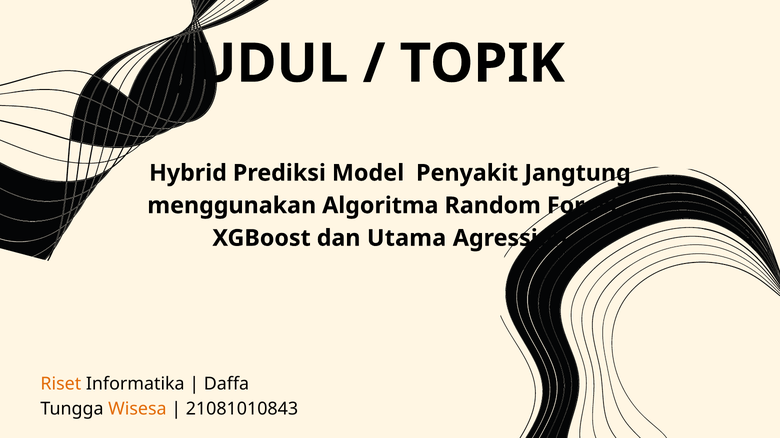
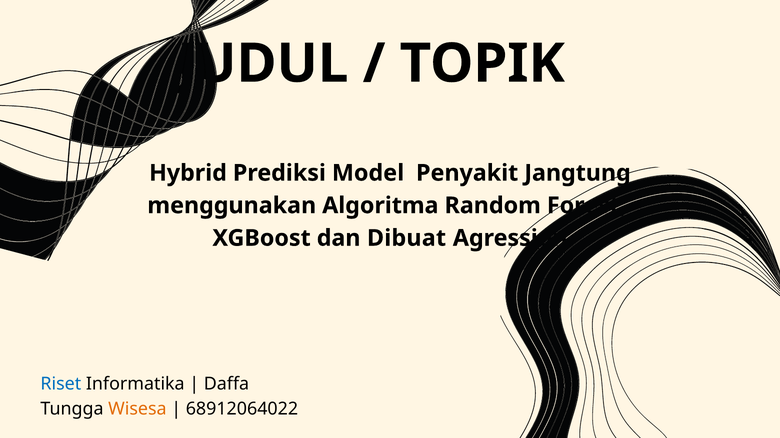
Utama: Utama -> Dibuat (407, 238)
Riset colour: orange -> blue (61, 385)
21081010843: 21081010843 -> 68912064022 (242, 410)
